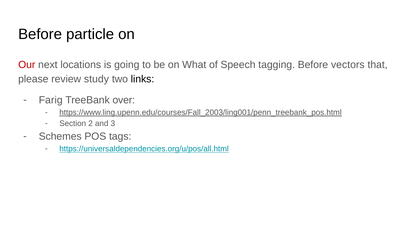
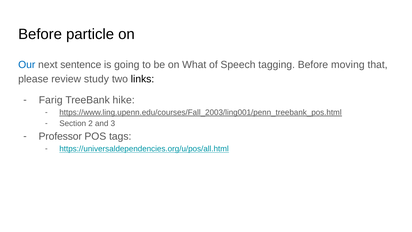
Our colour: red -> blue (27, 65)
locations: locations -> sentence (81, 65)
vectors: vectors -> moving (348, 65)
over: over -> hike (124, 100)
Schemes: Schemes -> Professor (60, 136)
